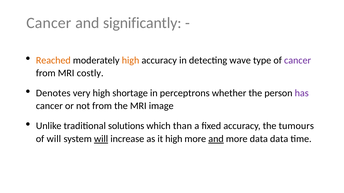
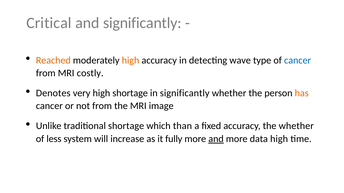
Cancer: Cancer -> Critical (49, 23)
cancer colour: purple -> blue (298, 60)
in perceptrons: perceptrons -> significantly (185, 93)
has colour: purple -> orange (302, 93)
traditional solutions: solutions -> shortage (126, 126)
the tumours: tumours -> whether (296, 126)
of will: will -> less (54, 139)
will underline: present -> none (101, 139)
it high: high -> fully (174, 139)
data data: data -> high (279, 139)
